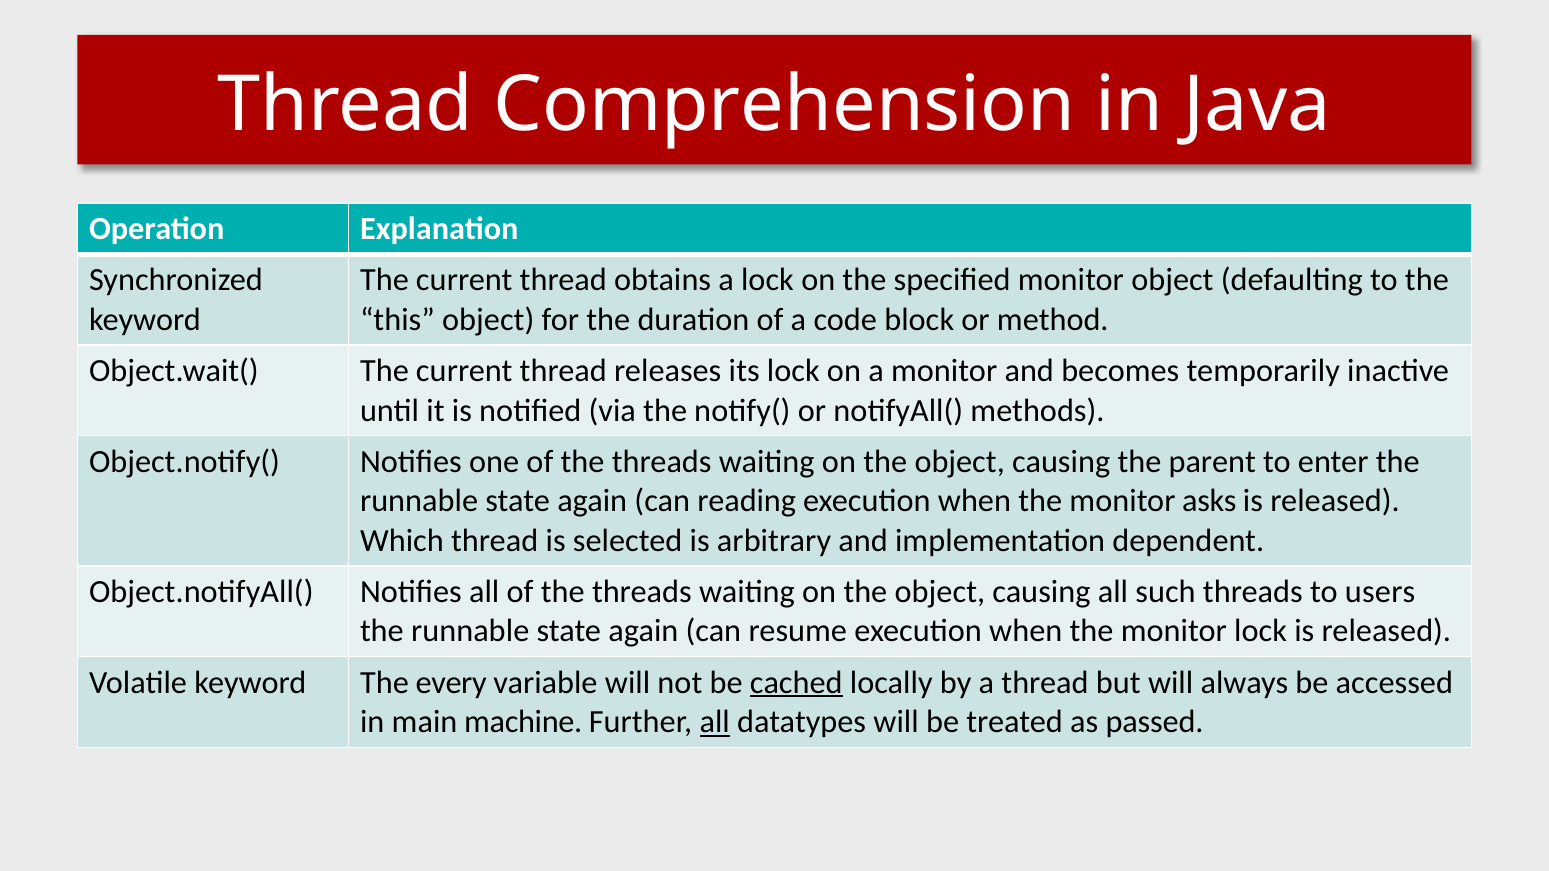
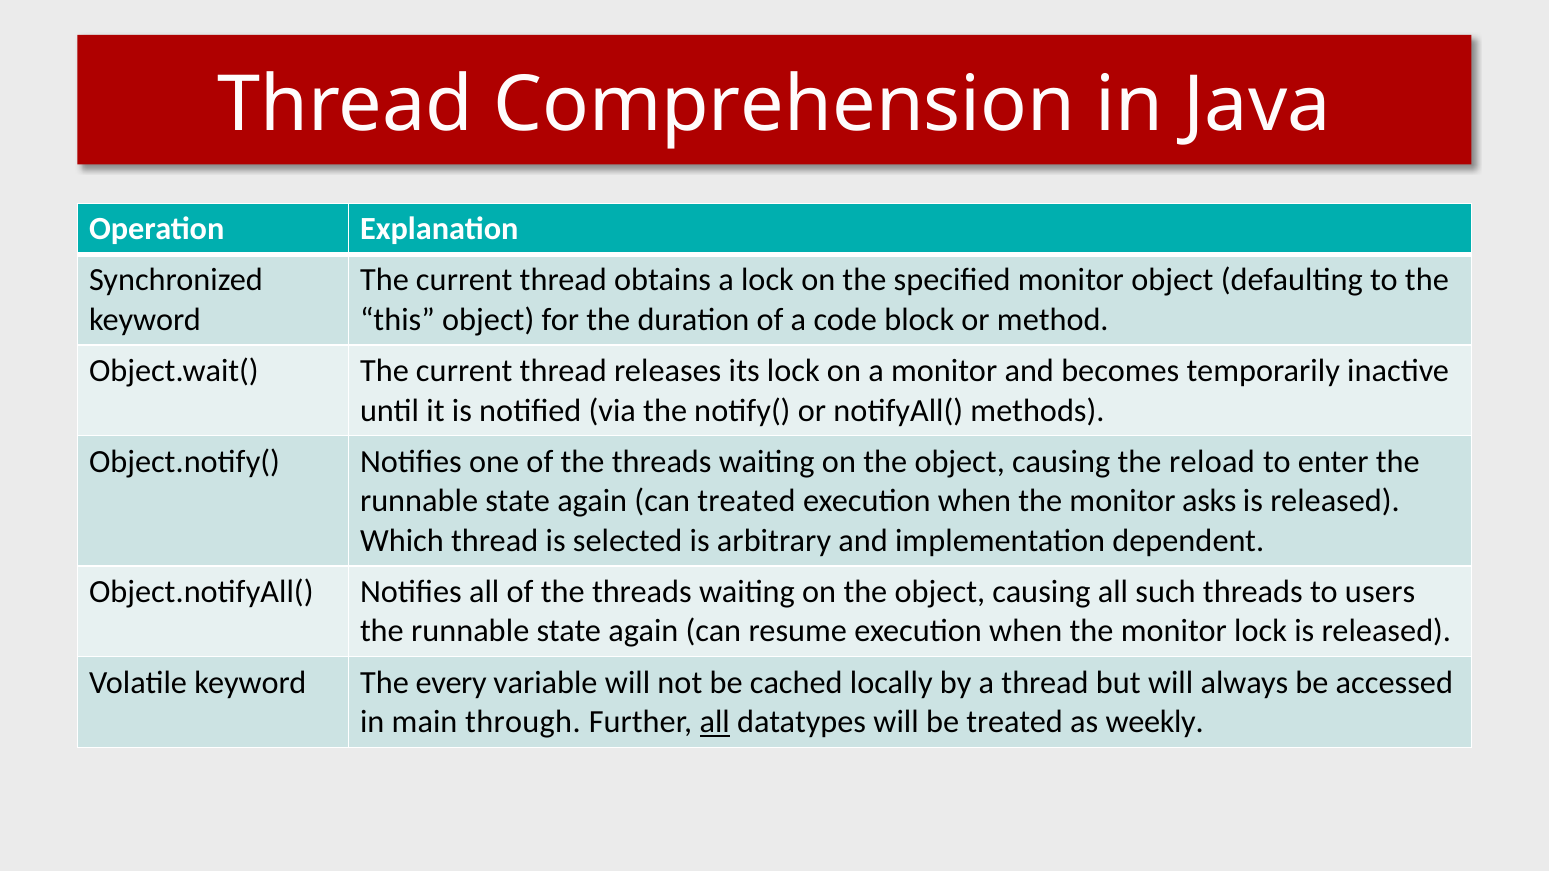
parent: parent -> reload (1212, 462)
can reading: reading -> treated (747, 501)
cached underline: present -> none (796, 683)
machine: machine -> through (523, 722)
passed: passed -> weekly (1155, 722)
